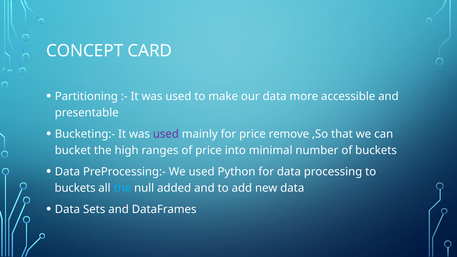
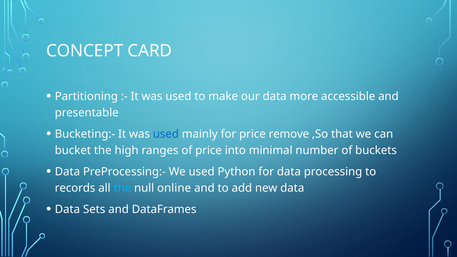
used colour: purple -> blue (166, 134)
buckets: buckets -> records (75, 188)
added: added -> online (174, 188)
